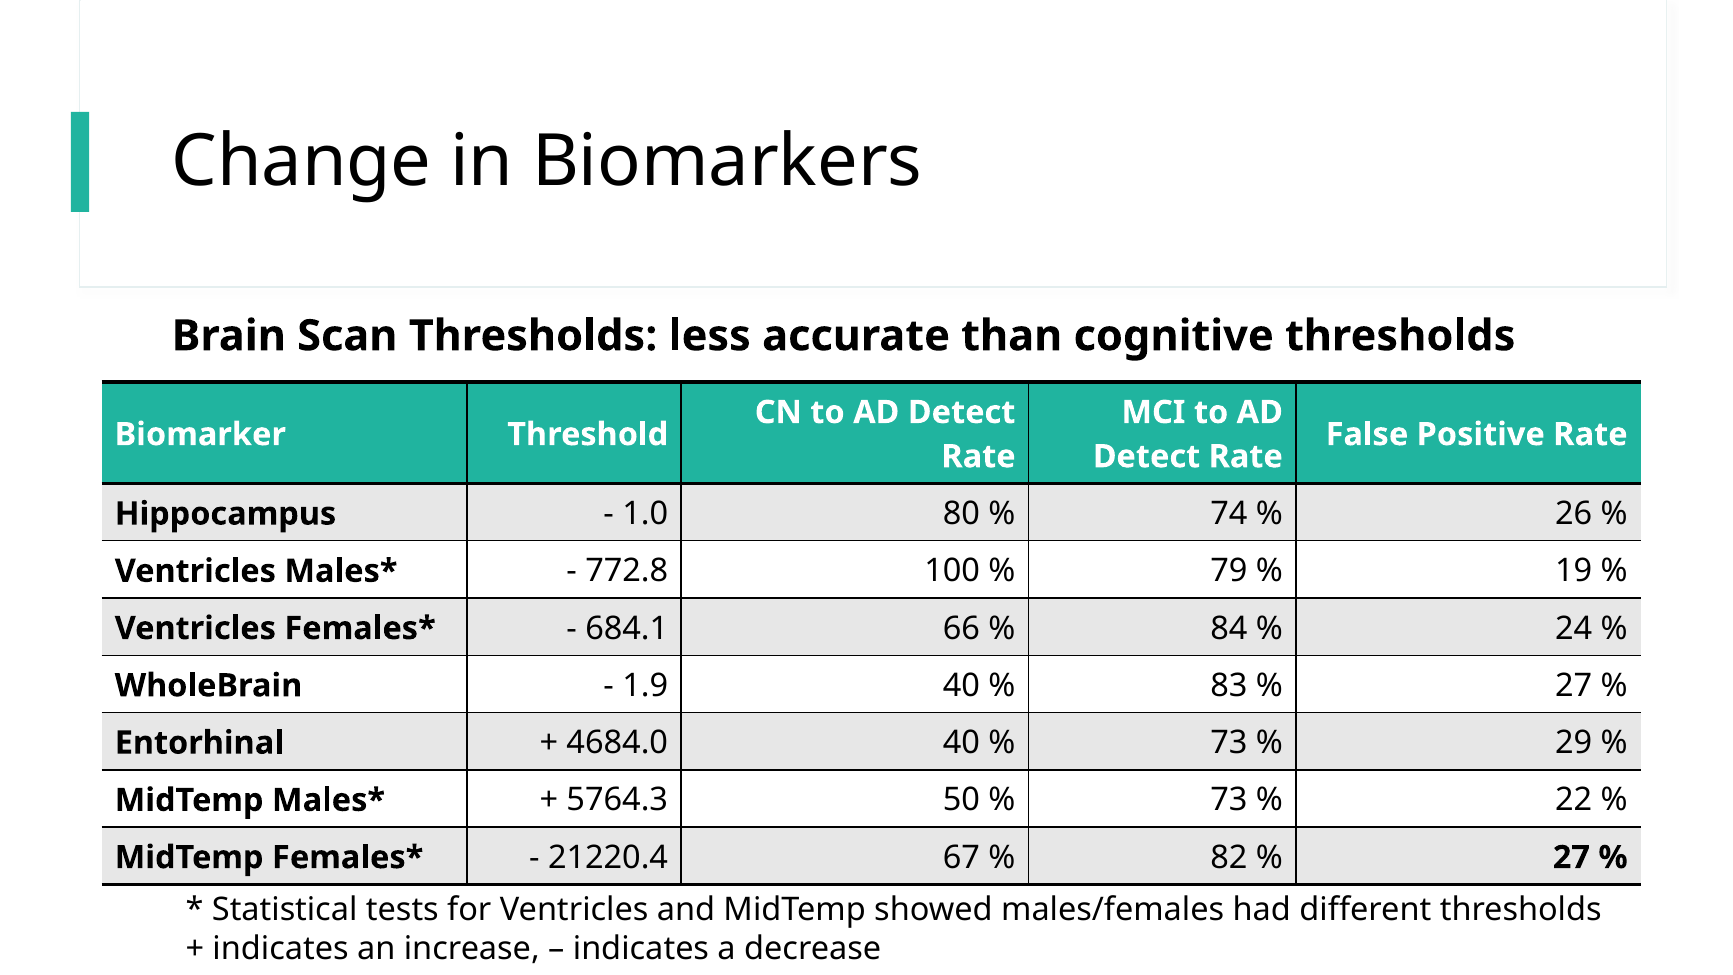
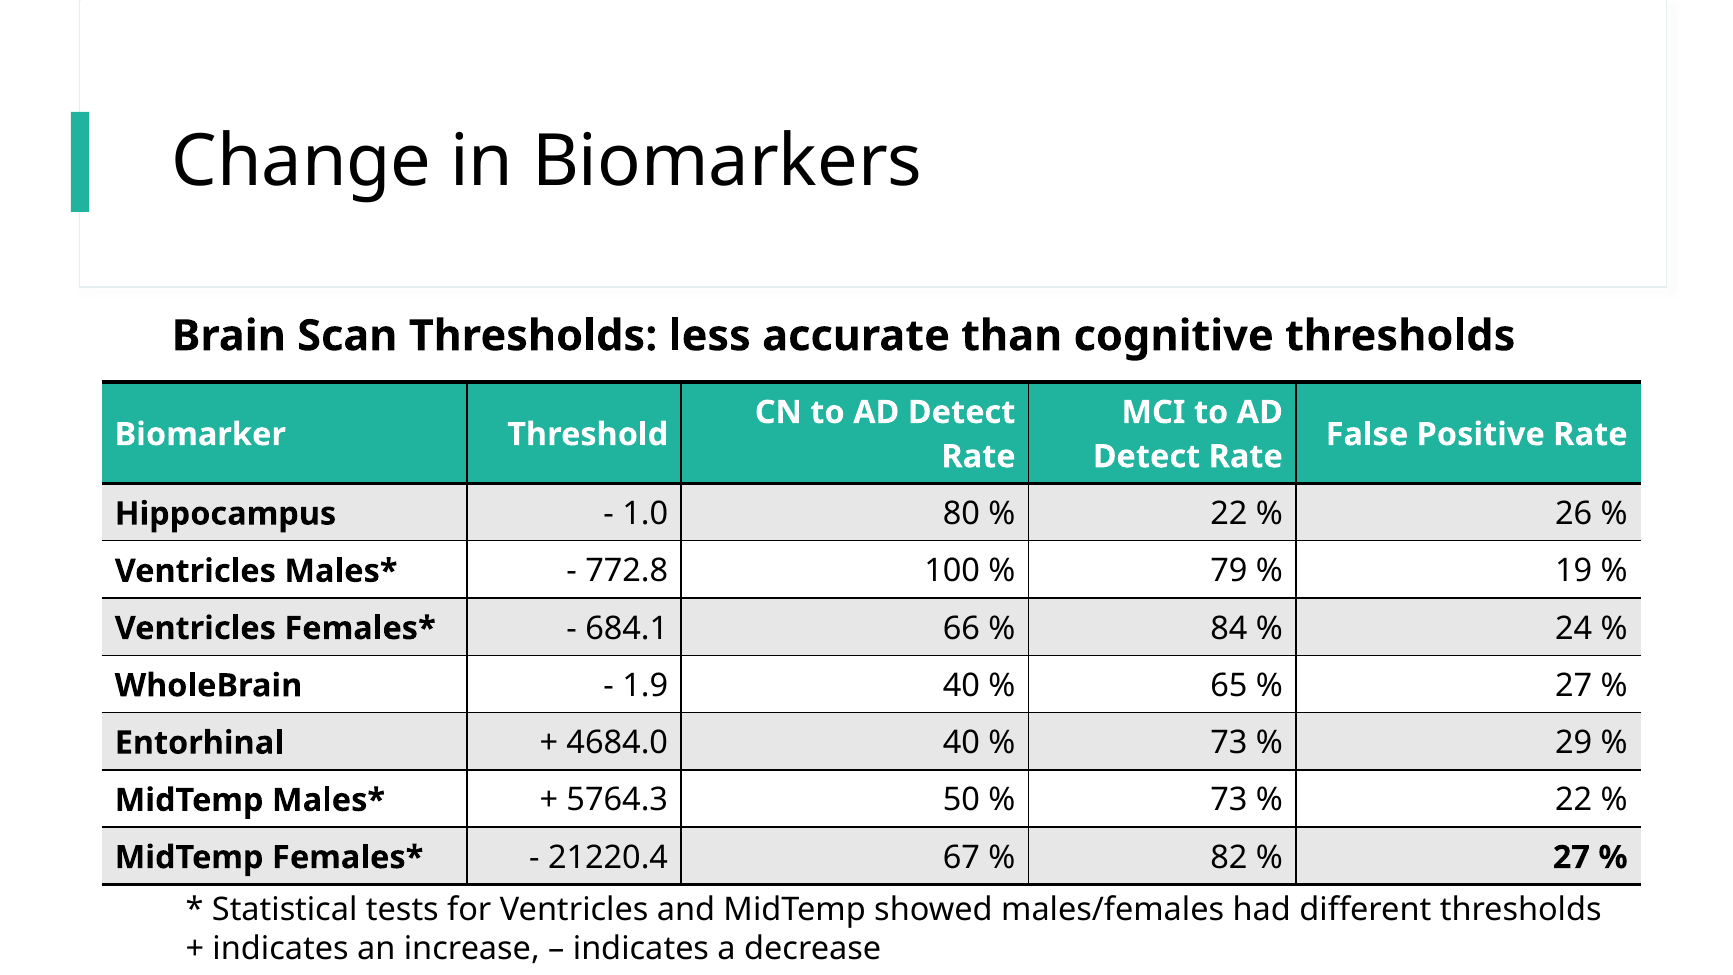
74: 74 -> 22 (1229, 514)
83: 83 -> 65 (1229, 686)
